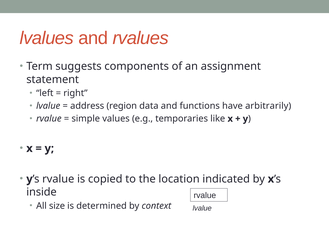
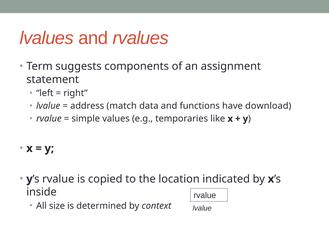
region: region -> match (122, 106)
arbitrarily: arbitrarily -> download (268, 106)
